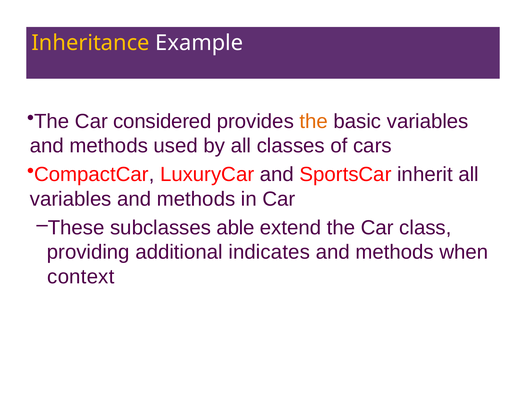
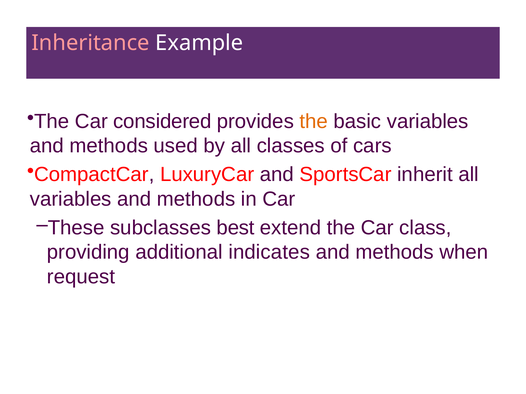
Inheritance colour: yellow -> pink (91, 43)
able: able -> best (236, 228)
context: context -> request (81, 277)
